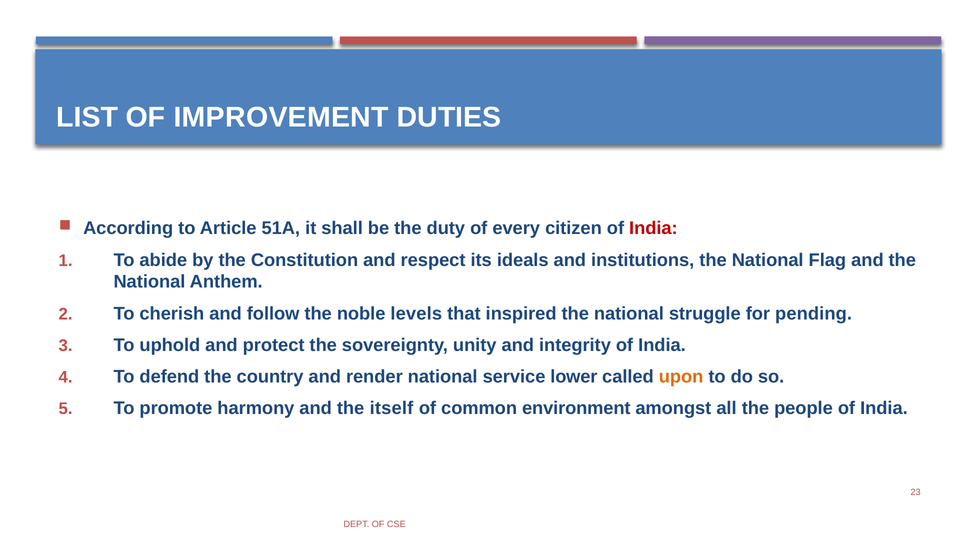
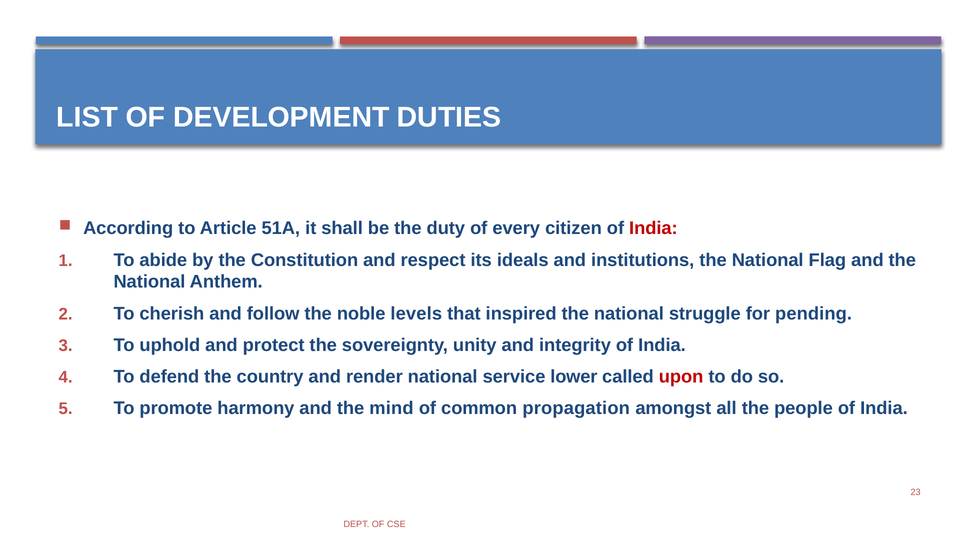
IMPROVEMENT: IMPROVEMENT -> DEVELOPMENT (281, 117)
upon colour: orange -> red (681, 377)
itself: itself -> mind (391, 409)
environment: environment -> propagation (576, 409)
